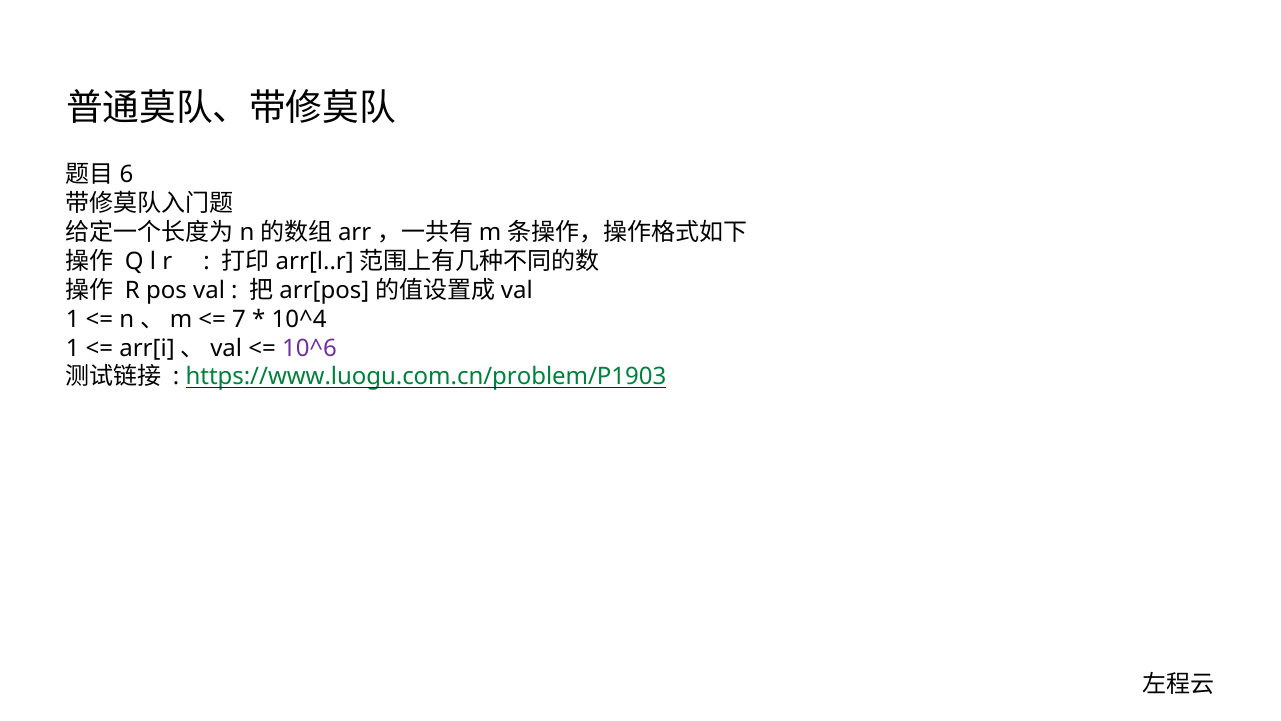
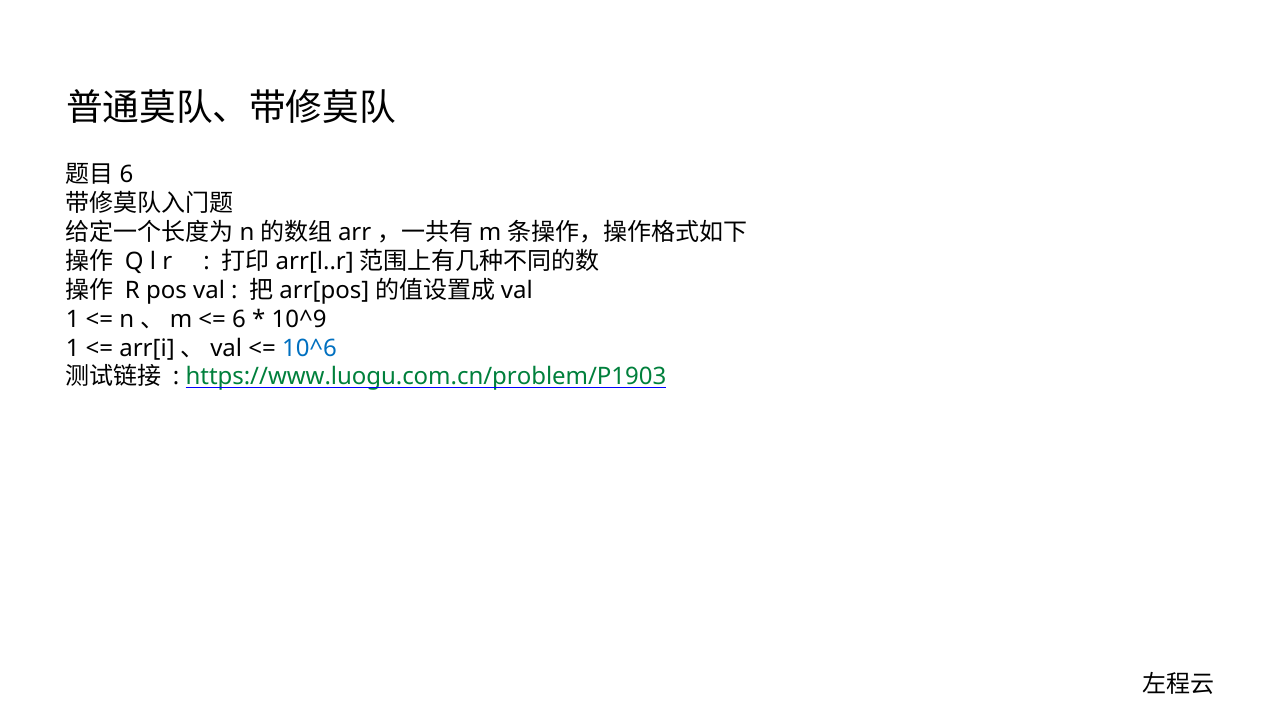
7: 7 -> 6 (239, 319)
10^4: 10^4 -> 10^9 (299, 319)
10^6 colour: purple -> blue (309, 348)
